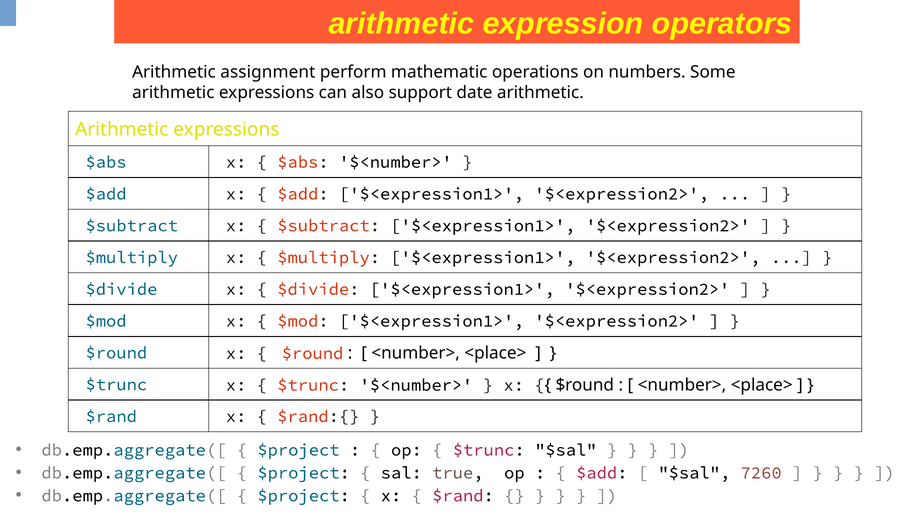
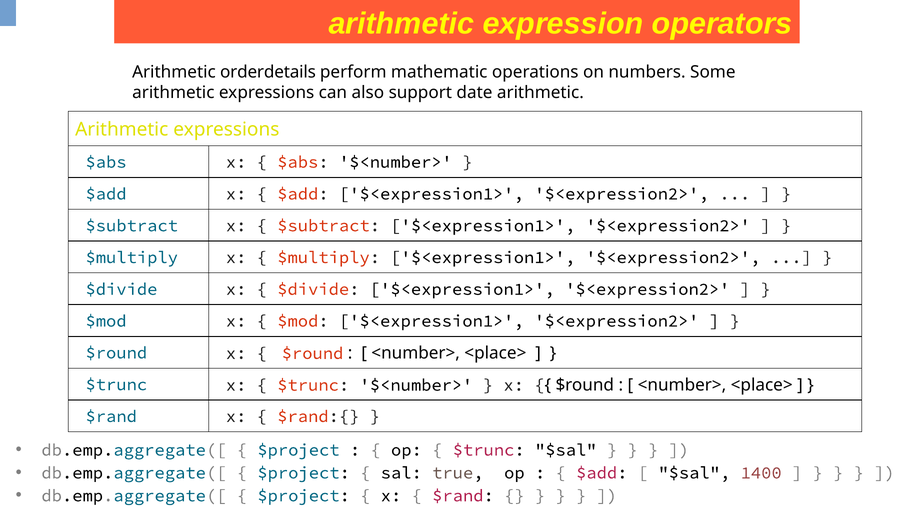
assignment: assignment -> orderdetails (268, 72)
7260: 7260 -> 1400 (761, 473)
